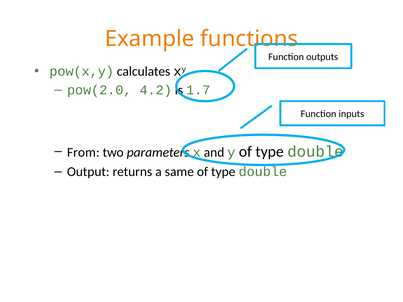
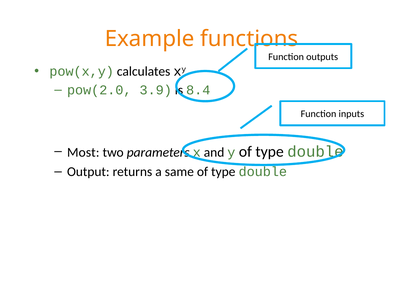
4.2: 4.2 -> 3.9 (156, 90)
1.7: 1.7 -> 8.4 (198, 90)
From: From -> Most (83, 153)
